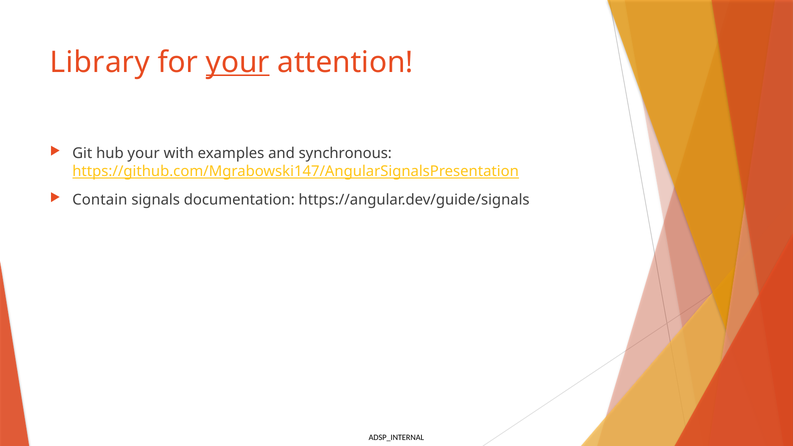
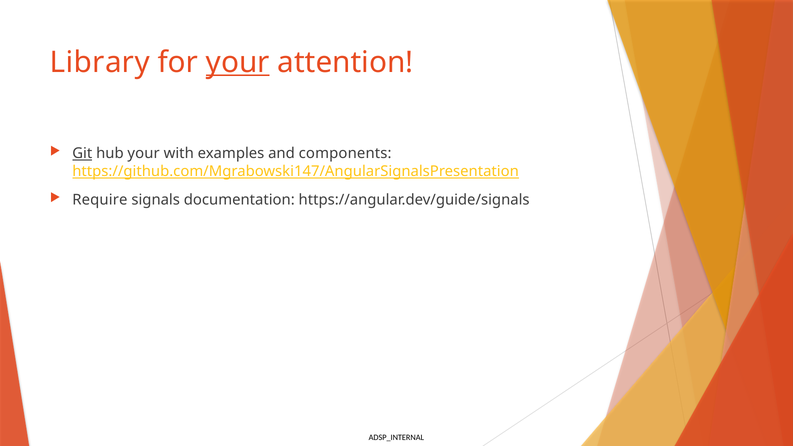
Git underline: none -> present (82, 153)
synchronous: synchronous -> components (345, 153)
Contain: Contain -> Require (100, 200)
